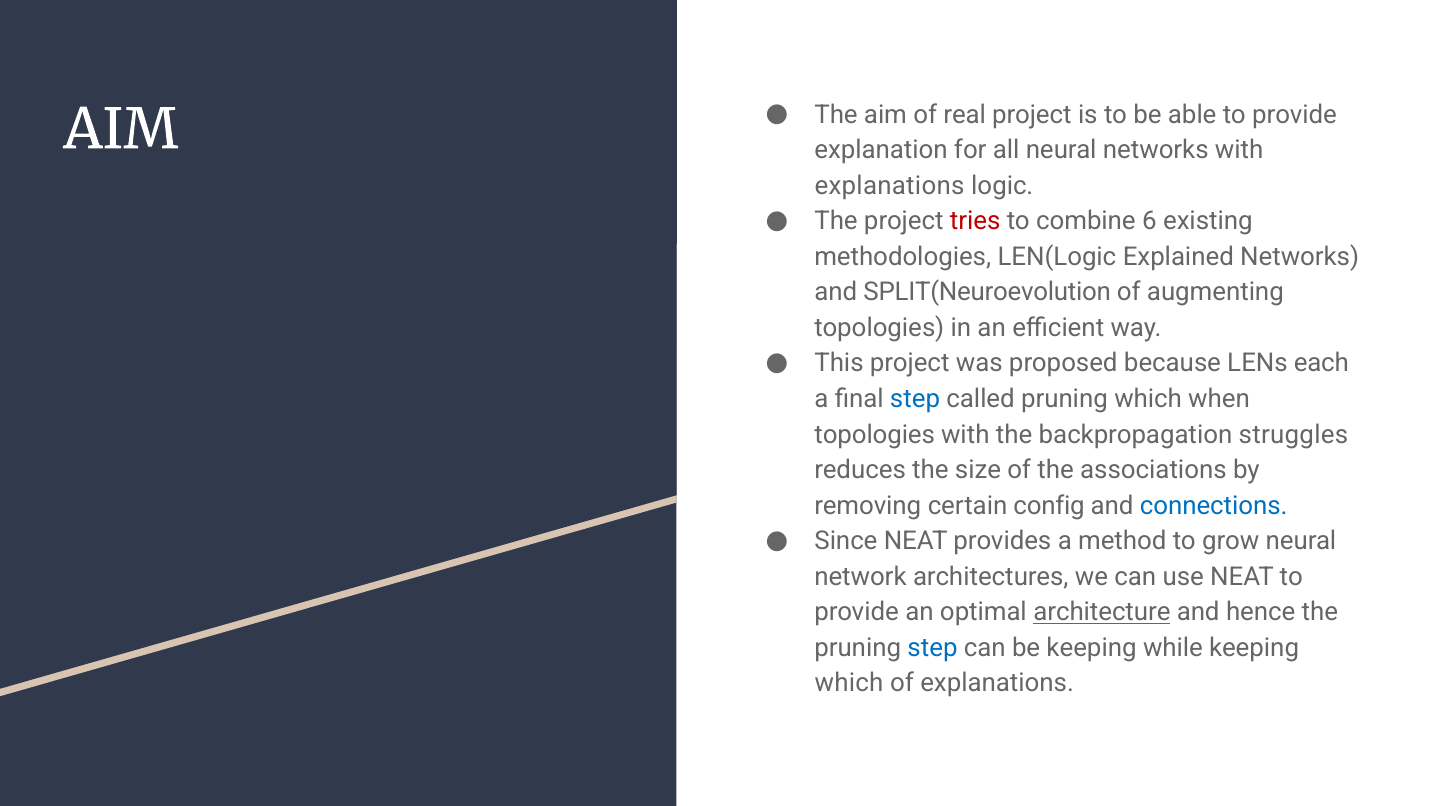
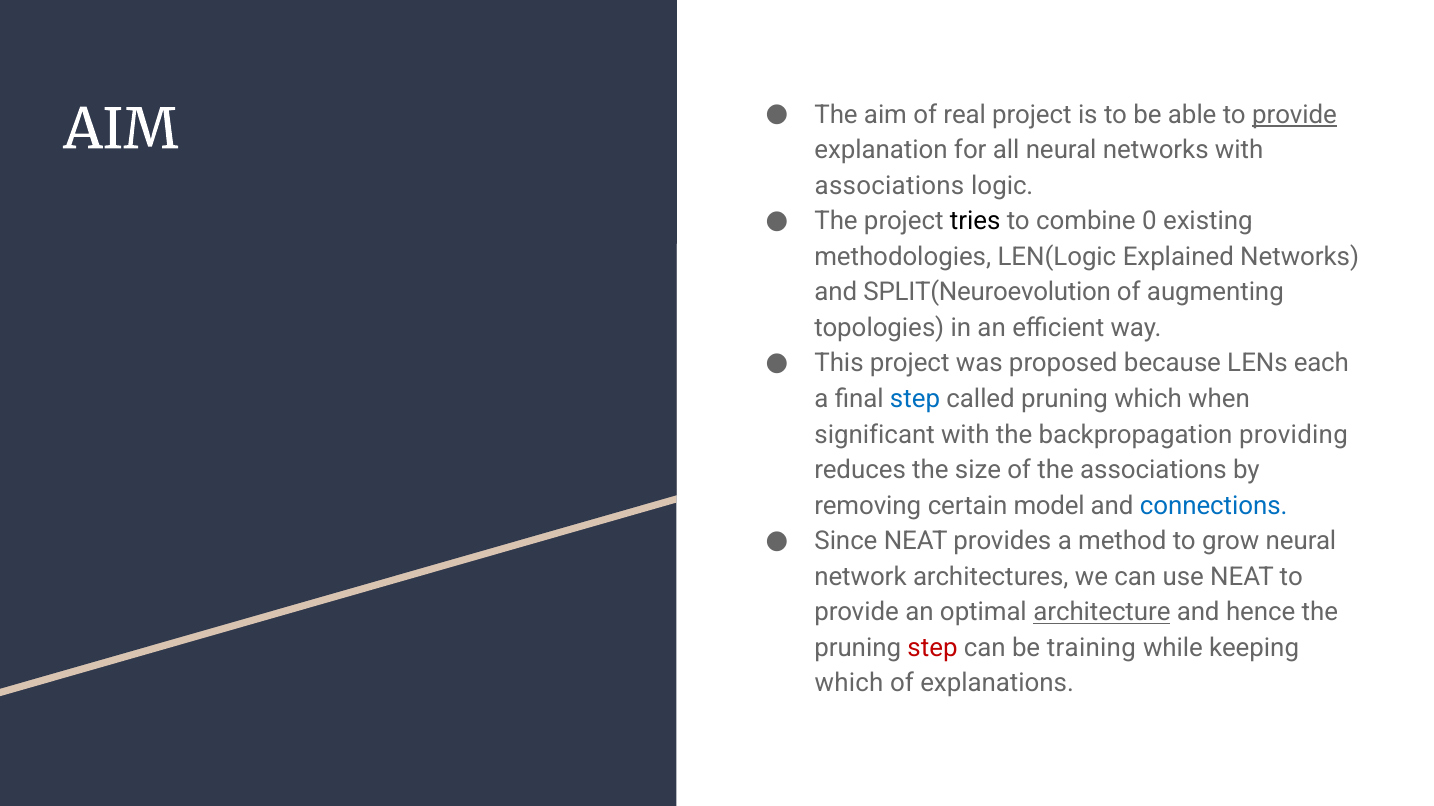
provide underline: none -> present (1294, 115)
explanations: explanations -> associations (890, 186)
tries colour: red -> black (975, 221)
6: 6 -> 0 (1149, 221)
topologies: topologies -> significant (875, 435)
struggles: struggles -> providing (1293, 435)
config: config -> model (1049, 506)
step colour: blue -> red (932, 648)
be keeping: keeping -> training (1091, 648)
